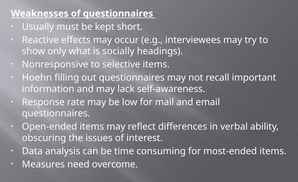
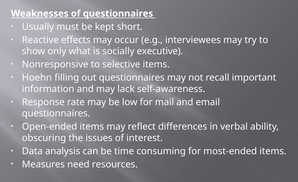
headings: headings -> executive (160, 51)
overcome: overcome -> resources (115, 164)
